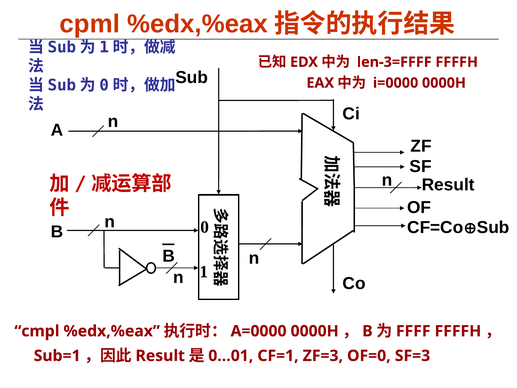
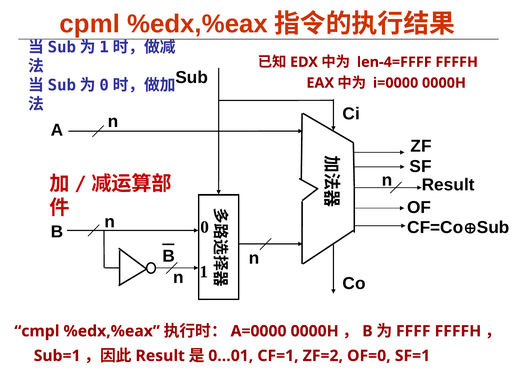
len-3=FFFF: len-3=FFFF -> len-4=FFFF (394, 62)
ZF=3: ZF=3 -> ZF=2 (323, 356)
SF=3: SF=3 -> SF=1 (413, 356)
